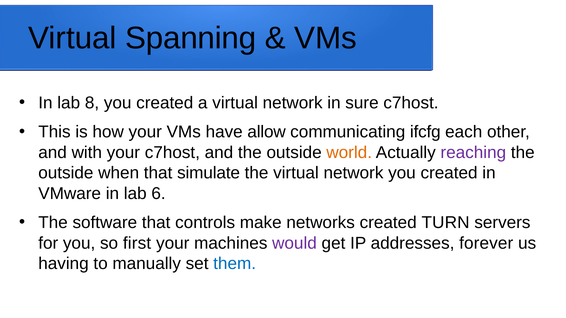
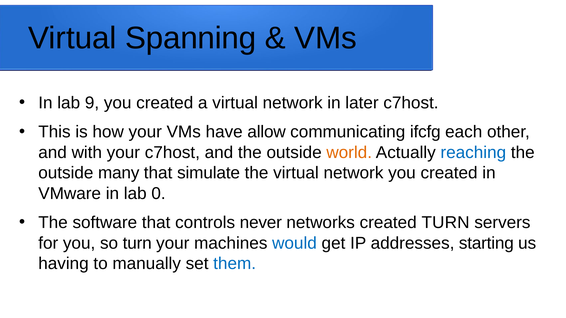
8: 8 -> 9 (92, 103)
sure: sure -> later (362, 103)
reaching colour: purple -> blue (473, 153)
when: when -> many (119, 173)
6: 6 -> 0 (158, 194)
make: make -> never (261, 223)
so first: first -> turn (137, 243)
would colour: purple -> blue (294, 243)
forever: forever -> starting (486, 243)
